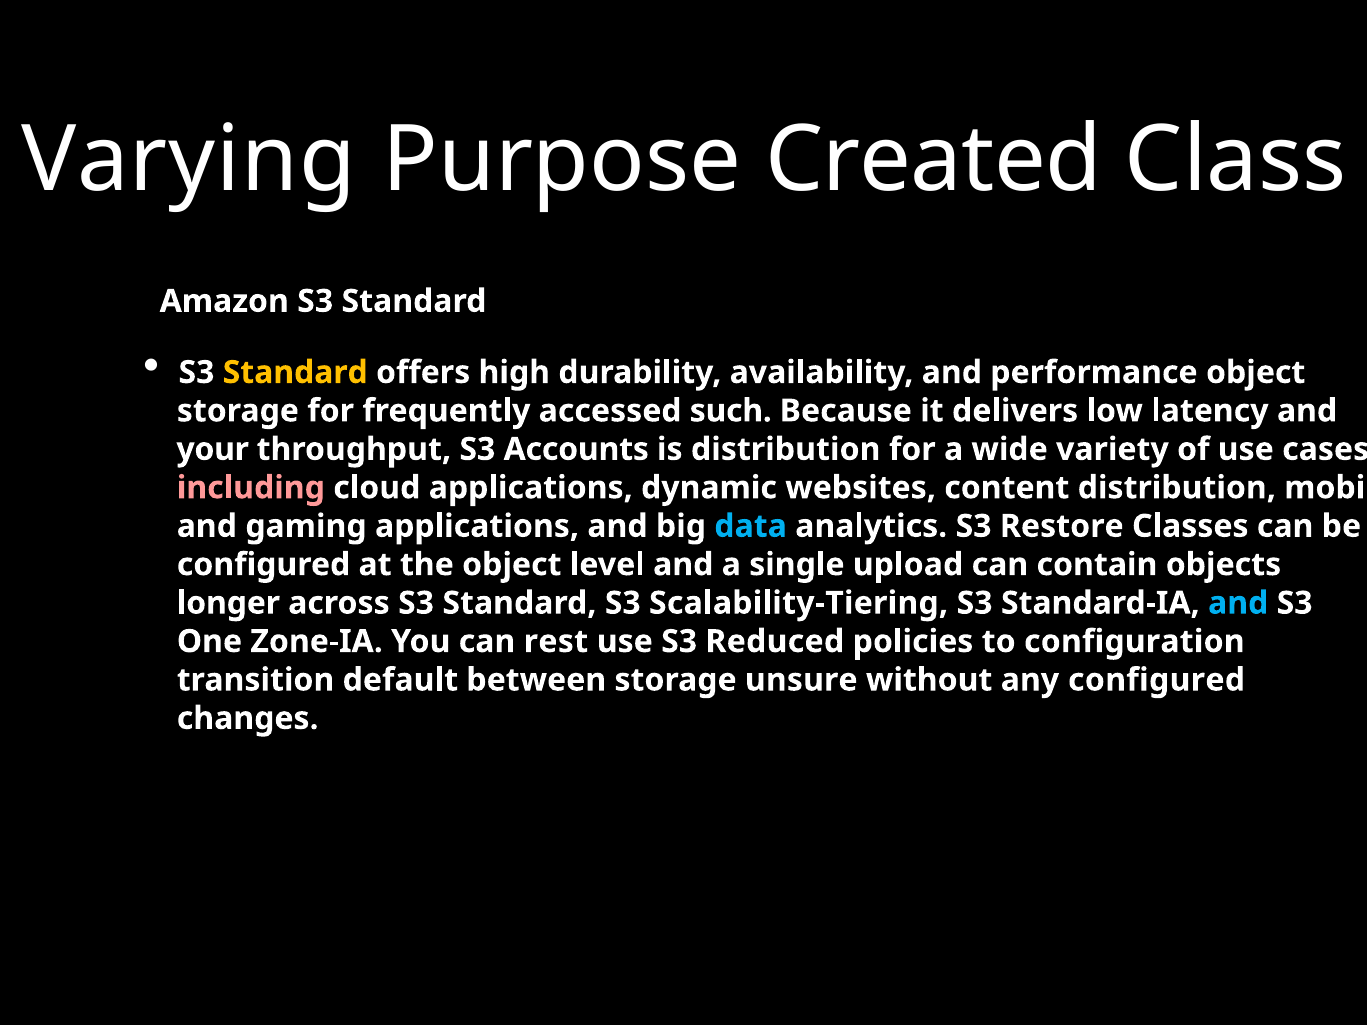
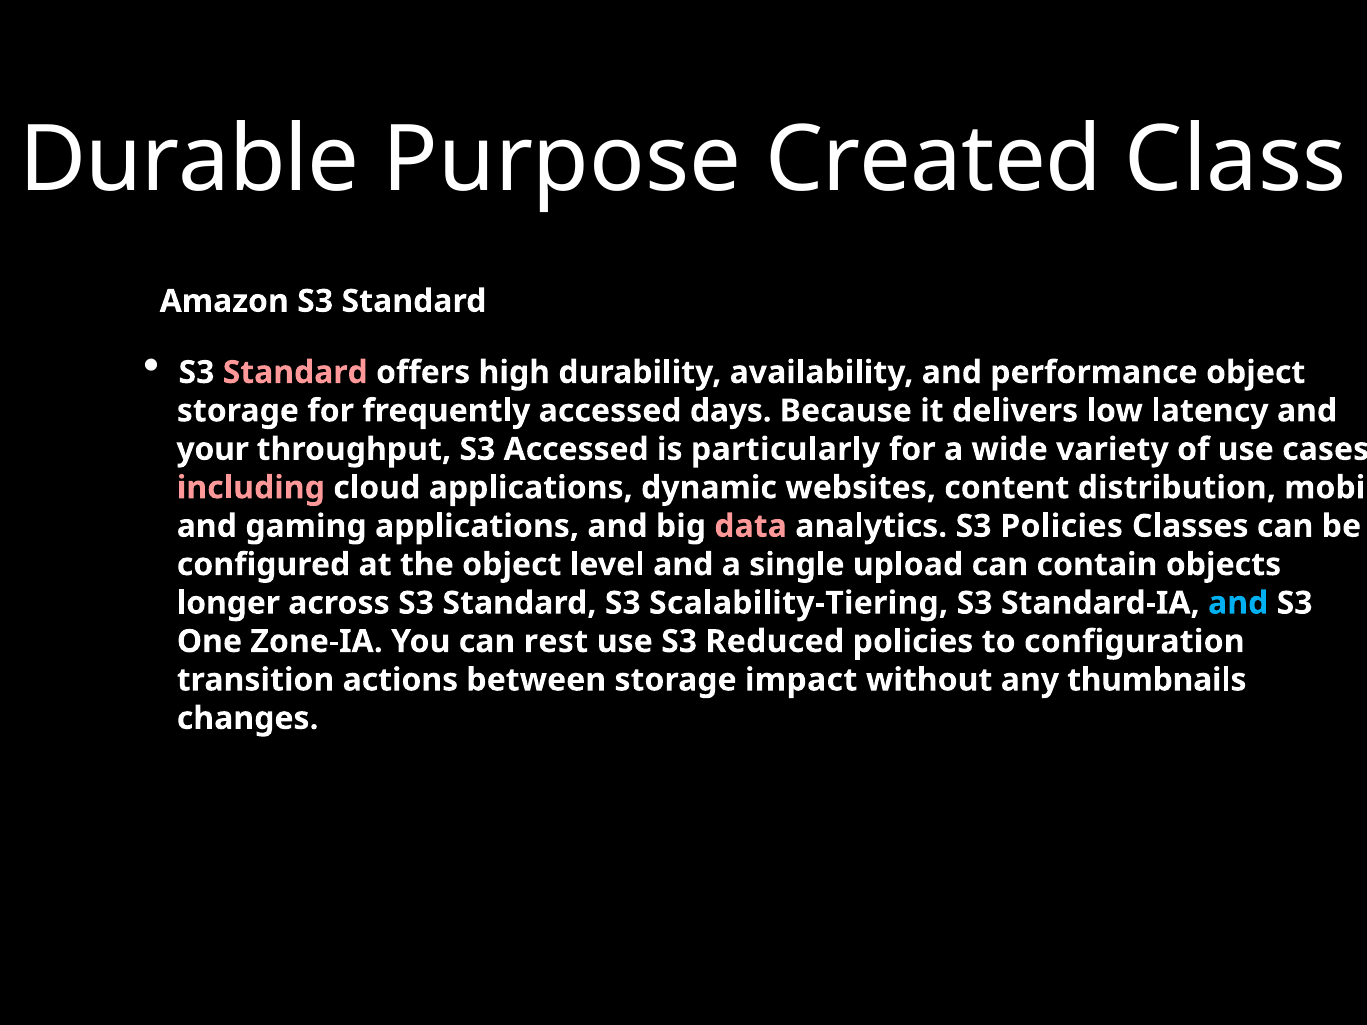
Varying: Varying -> Durable (189, 160)
Standard colour: yellow -> pink (295, 373)
such: such -> days (731, 411)
S3 Accounts: Accounts -> Accessed (576, 449)
is distribution: distribution -> particularly (786, 449)
data colour: light blue -> pink (751, 526)
S3 Restore: Restore -> Policies (1062, 526)
default: default -> actions (400, 680)
unsure: unsure -> impact (801, 680)
any configured: configured -> thumbnails (1157, 680)
